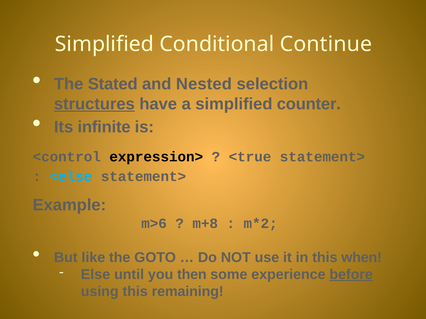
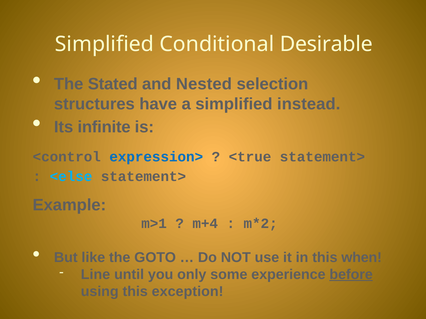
Continue: Continue -> Desirable (326, 44)
structures underline: present -> none (94, 104)
counter: counter -> instead (309, 104)
expression> colour: black -> blue (156, 157)
m>6: m>6 -> m>1 (154, 224)
m+8: m+8 -> m+4 (205, 224)
Else: Else -> Line (95, 275)
then: then -> only (192, 275)
remaining: remaining -> exception (188, 292)
